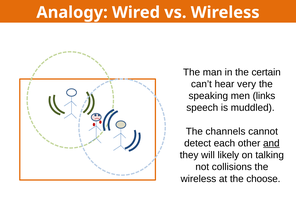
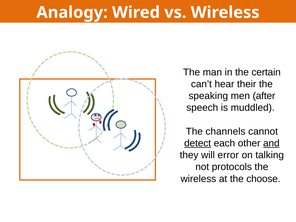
very: very -> their (247, 84)
links: links -> after (264, 96)
detect underline: none -> present (198, 143)
likely: likely -> error (228, 155)
collisions: collisions -> protocols (232, 167)
